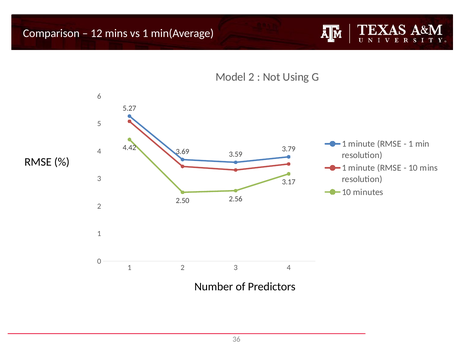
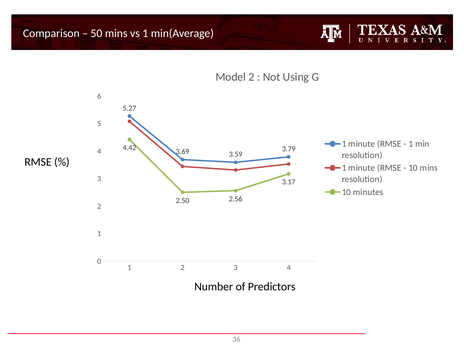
12: 12 -> 50 (96, 33)
